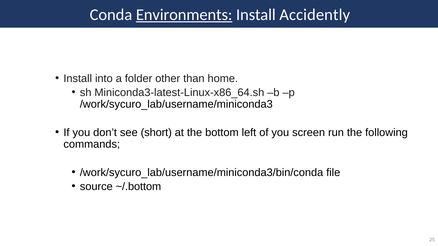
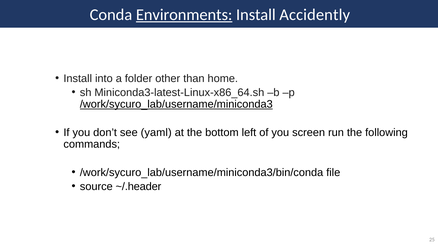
/work/sycuro_lab/username/miniconda3 underline: none -> present (176, 104)
short: short -> yaml (156, 133)
~/.bottom: ~/.bottom -> ~/.header (138, 187)
